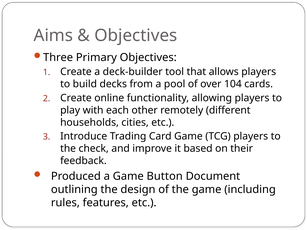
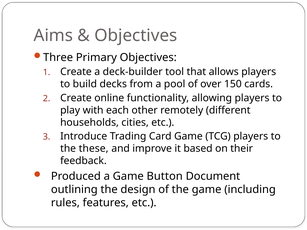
104: 104 -> 150 (233, 84)
check: check -> these (94, 149)
